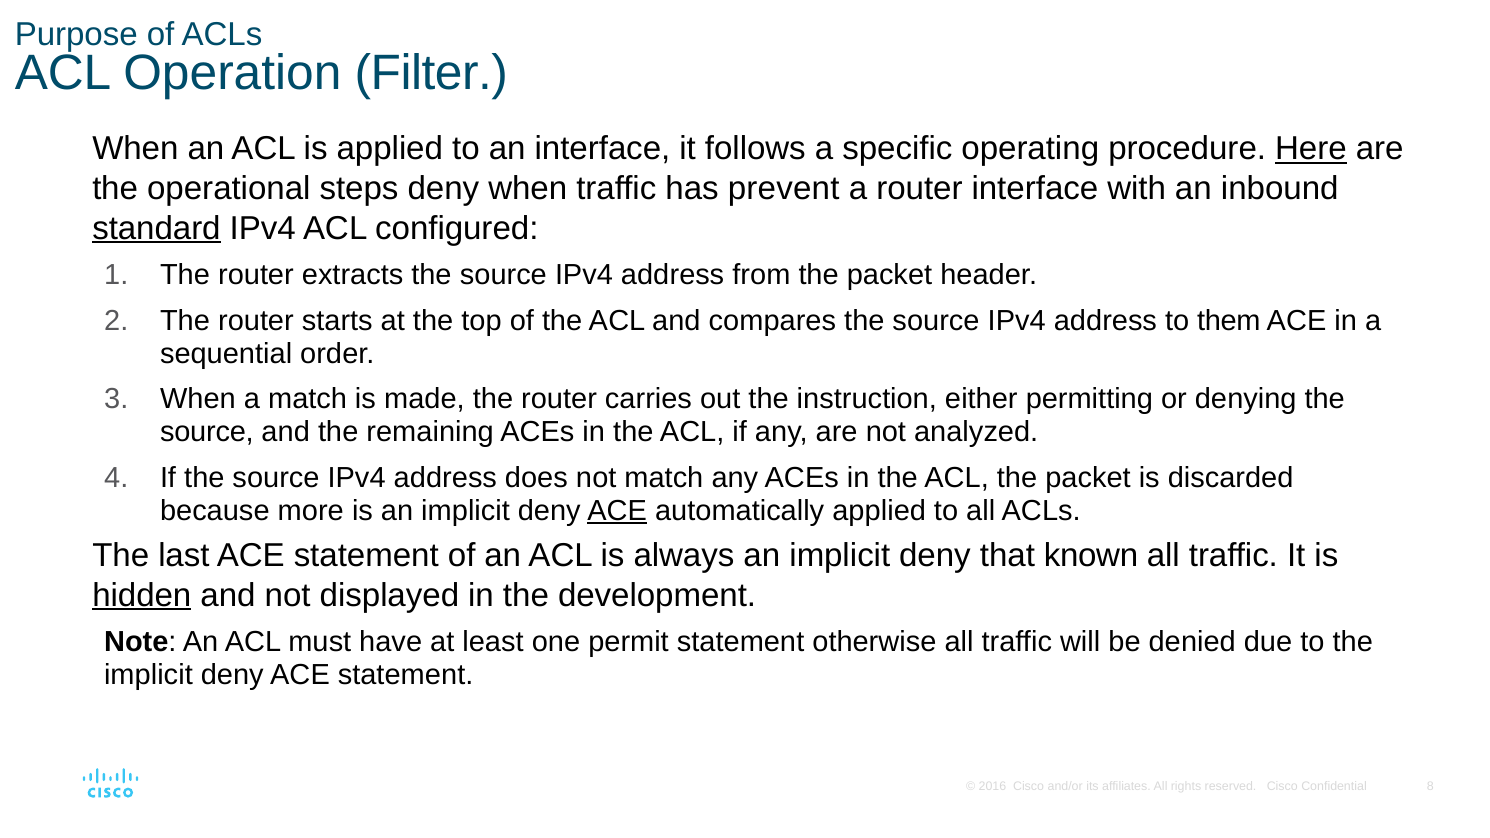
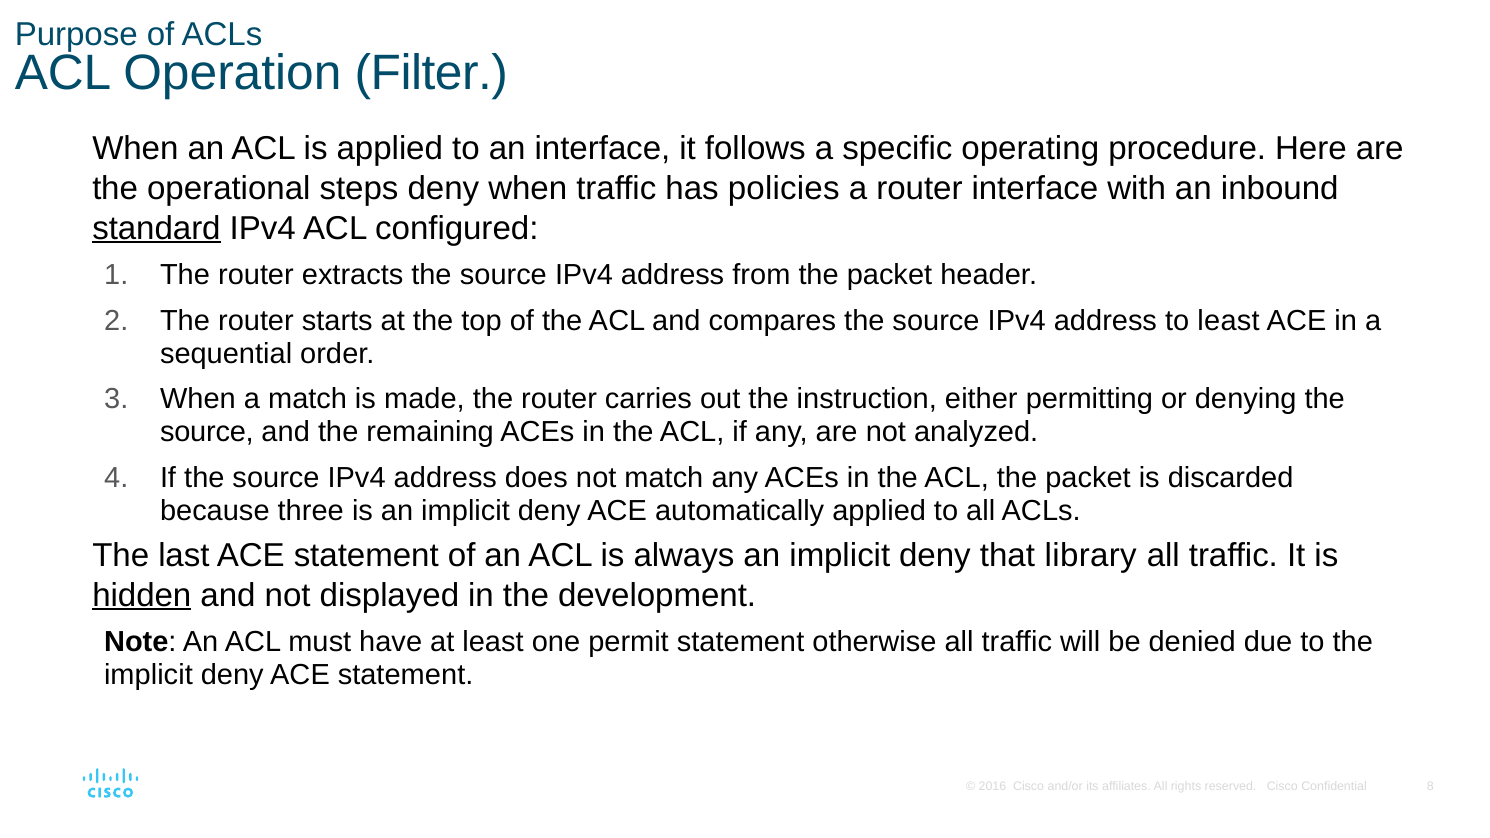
Here underline: present -> none (1311, 149)
prevent: prevent -> policies (784, 189)
to them: them -> least (1229, 321)
more: more -> three (311, 511)
ACE underline: present -> none (617, 511)
known: known -> library (1091, 556)
